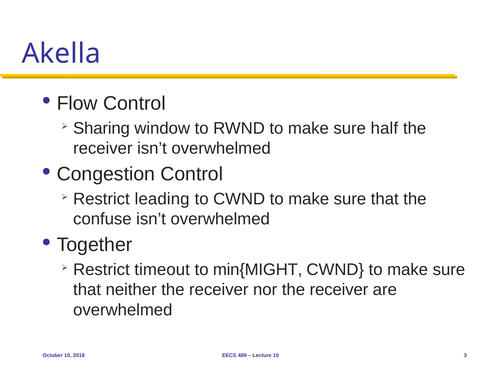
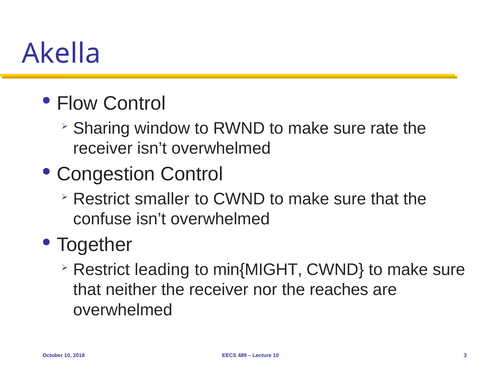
half: half -> rate (385, 128)
leading: leading -> smaller (162, 199)
timeout: timeout -> leading (162, 270)
nor the receiver: receiver -> reaches (339, 290)
